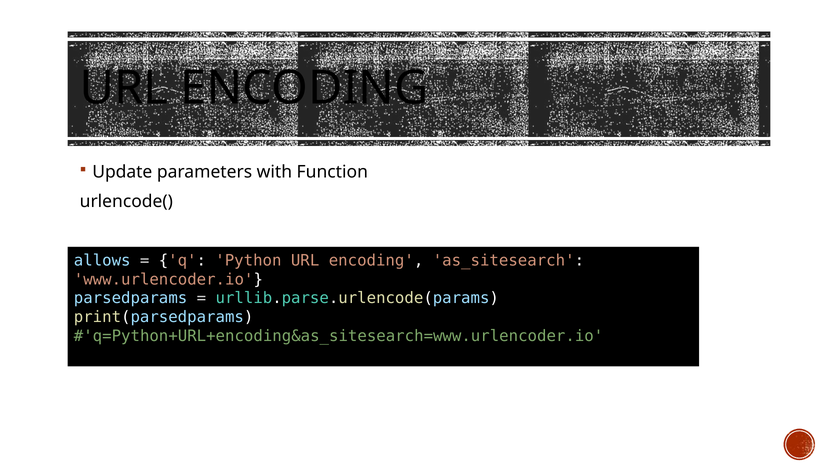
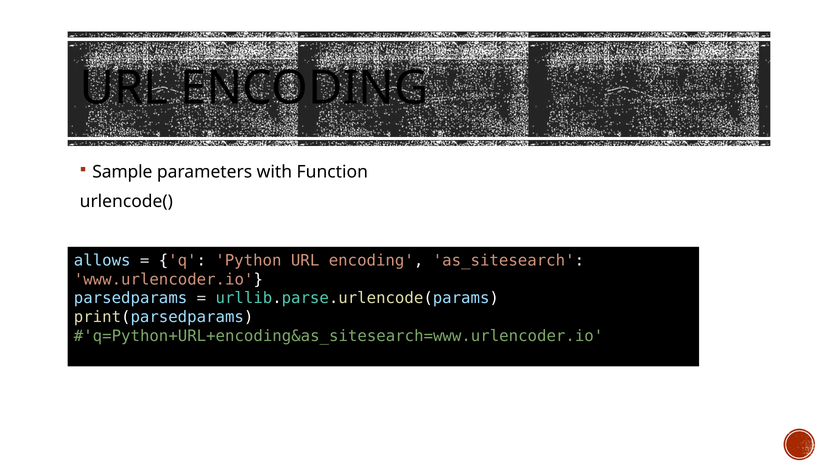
Update: Update -> Sample (122, 172)
